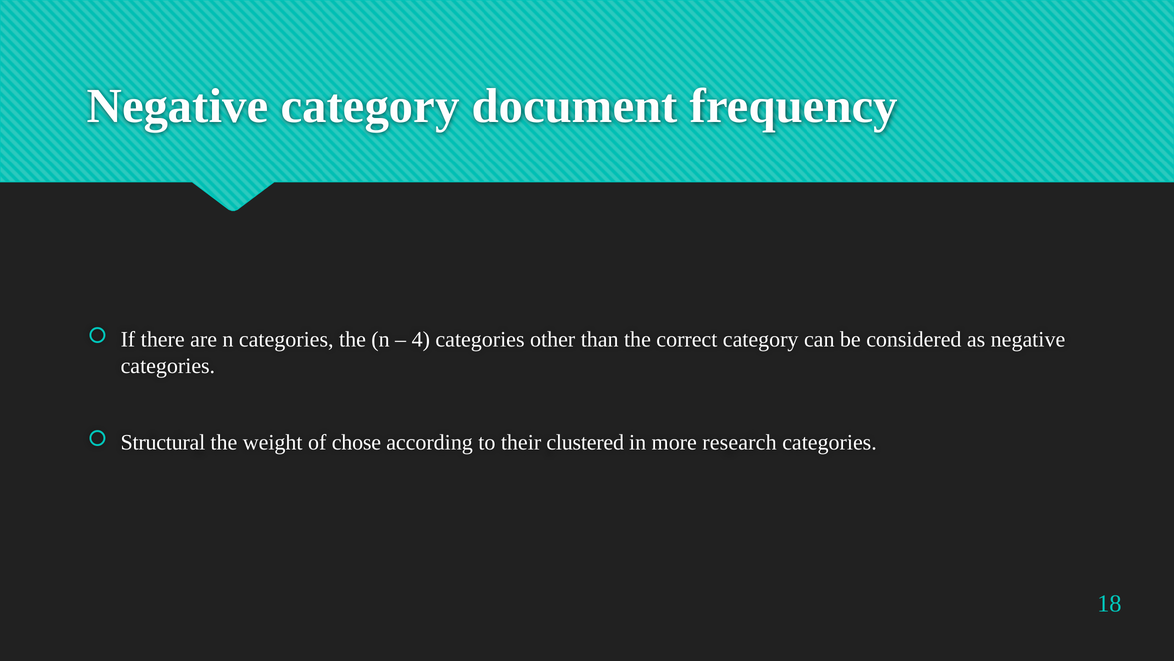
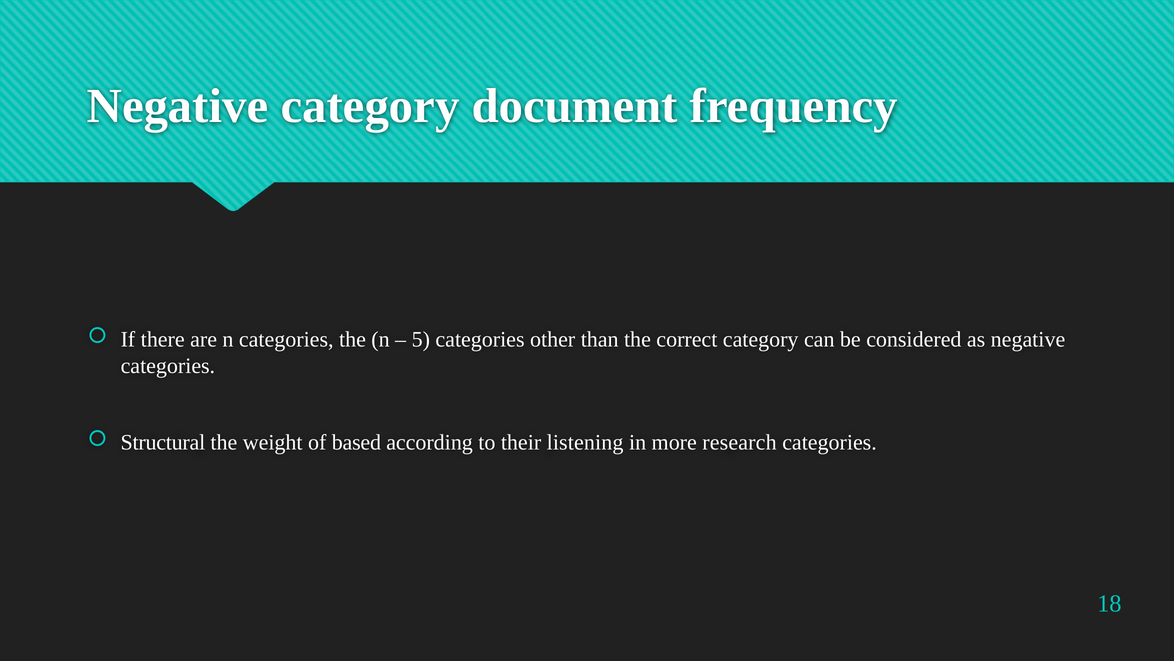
4: 4 -> 5 (421, 339)
chose: chose -> based (356, 442)
clustered: clustered -> listening (585, 442)
